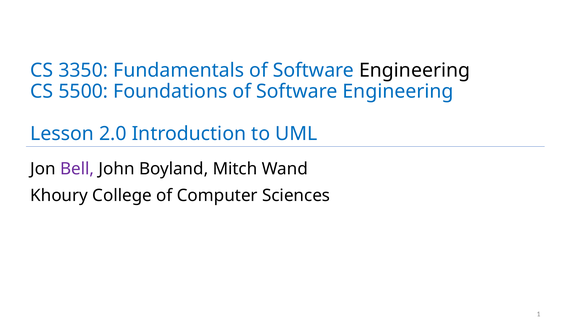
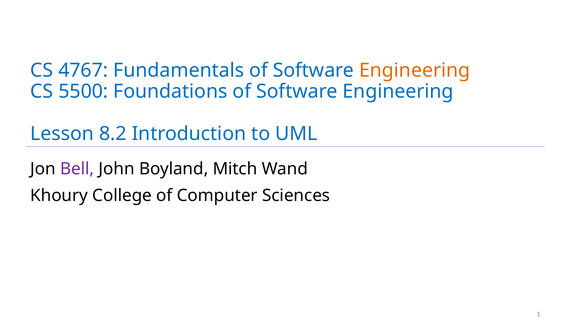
3350: 3350 -> 4767 (83, 70)
Engineering colour: black -> orange (415, 70)
2.0: 2.0 -> 8.2 (113, 134)
